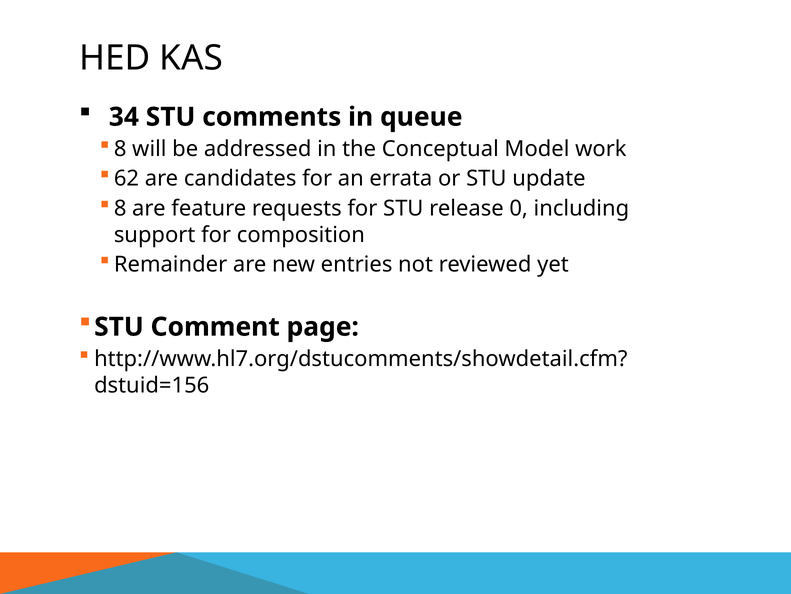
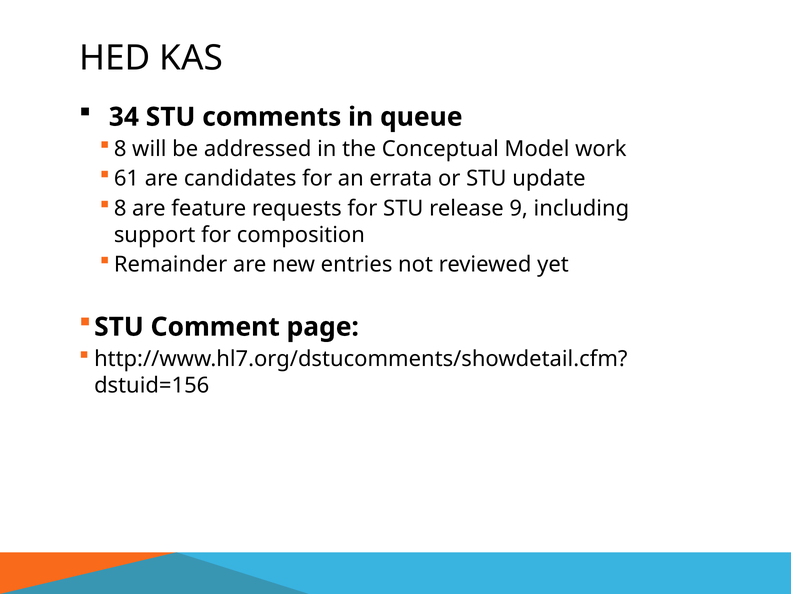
62: 62 -> 61 (126, 179)
0: 0 -> 9 (519, 208)
